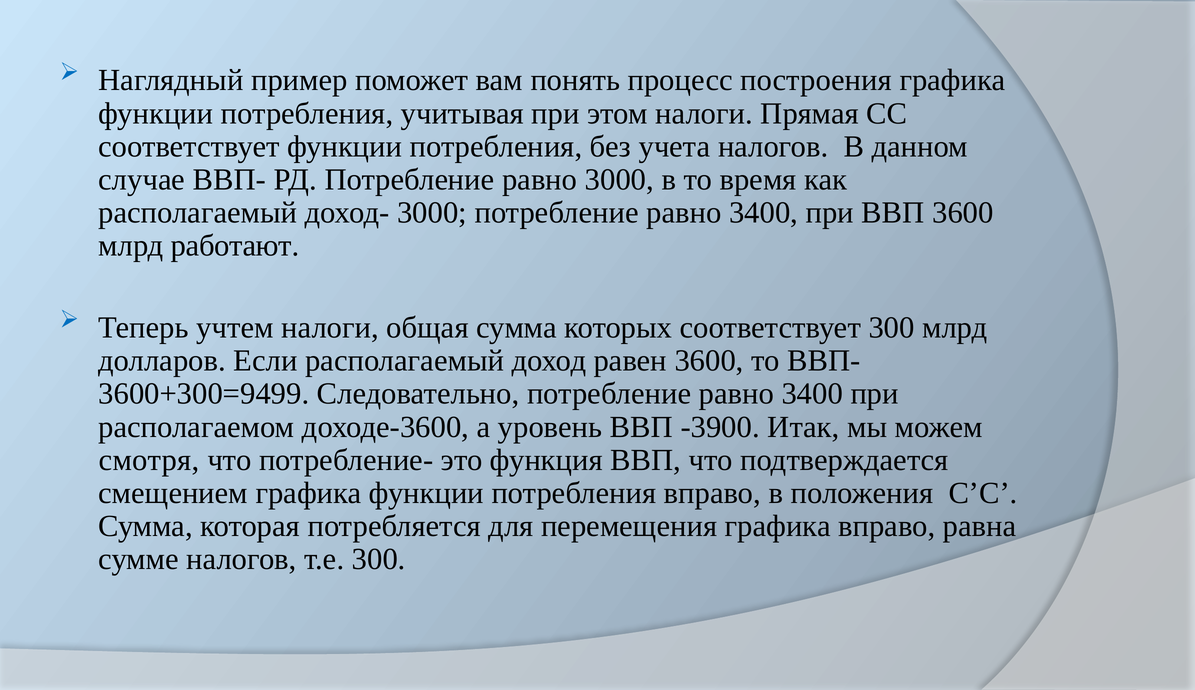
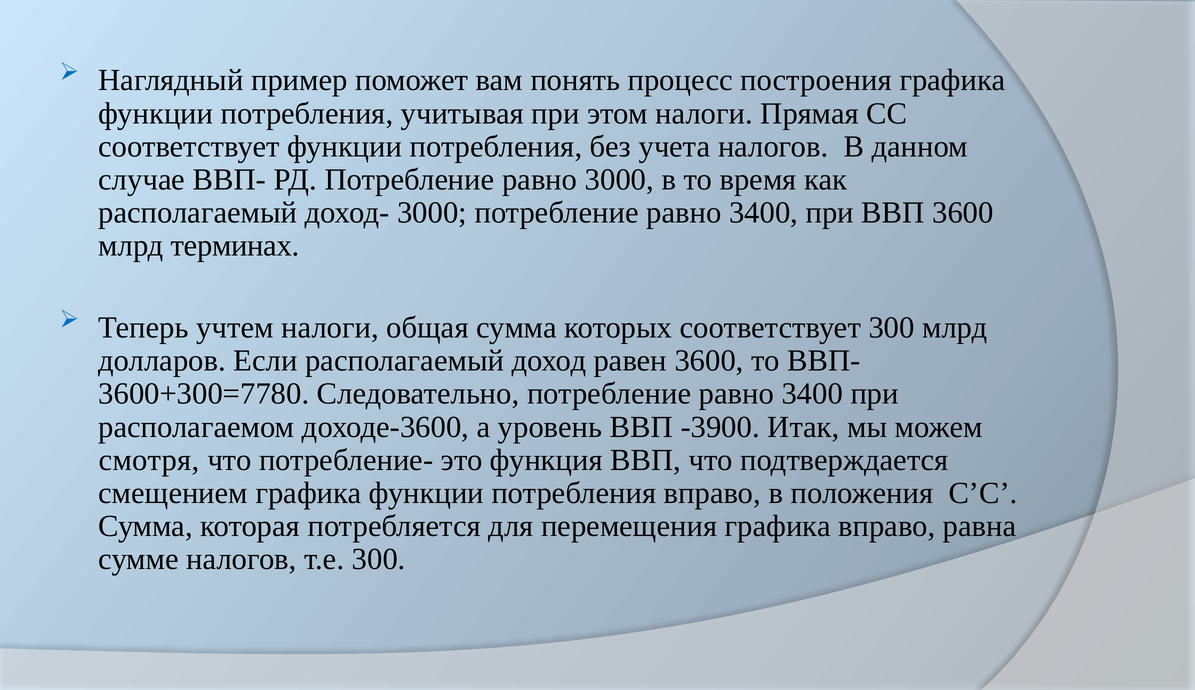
работают: работают -> терминах (235, 246)
3600+300=9499: 3600+300=9499 -> 3600+300=7780 (204, 394)
